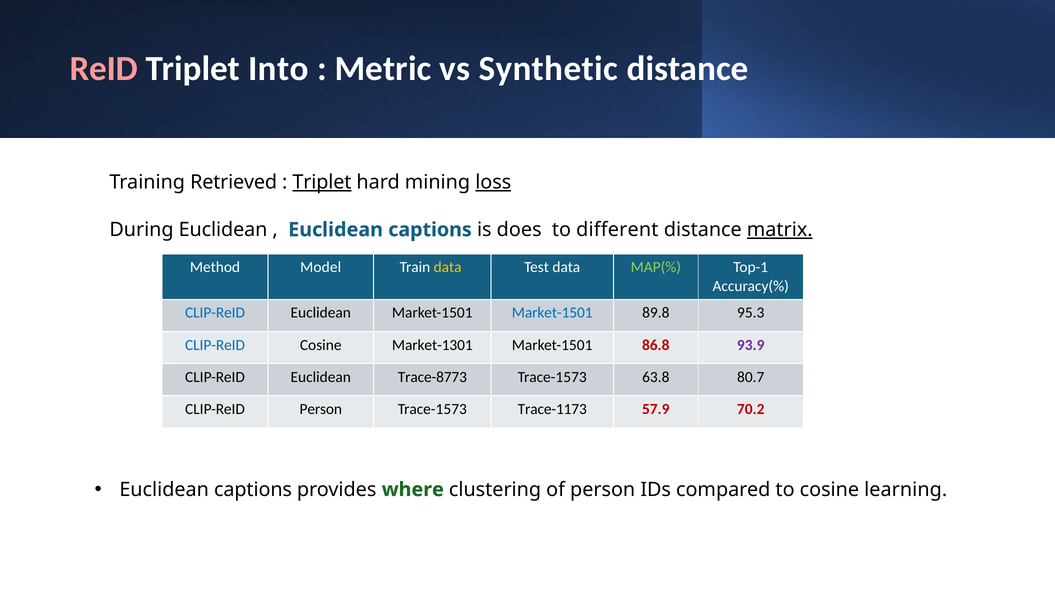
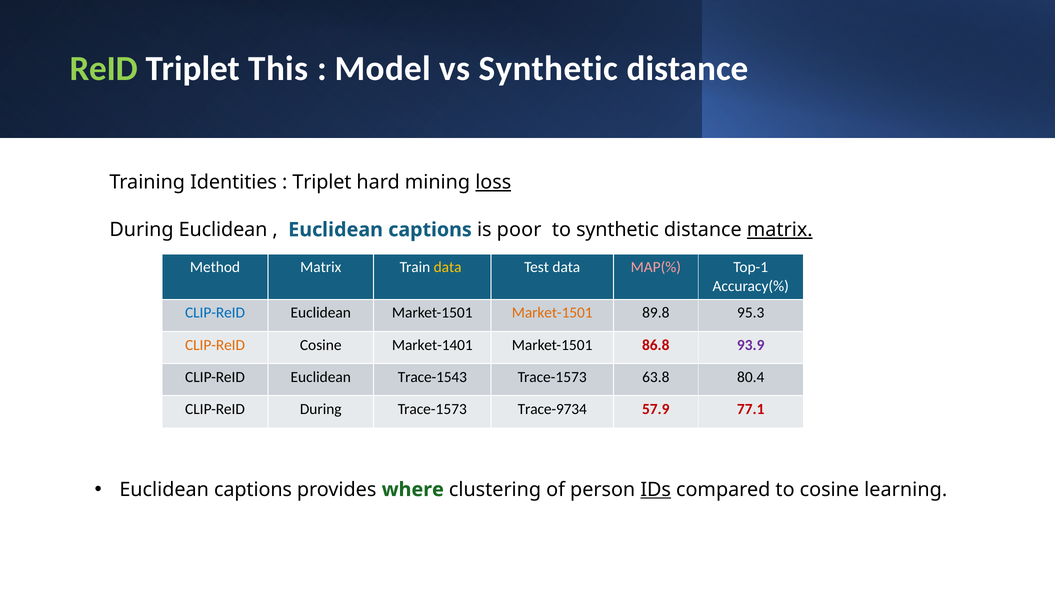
ReID colour: pink -> light green (104, 69)
Into: Into -> This (278, 69)
Metric: Metric -> Model (383, 69)
Retrieved: Retrieved -> Identities (234, 182)
Triplet underline: present -> none (322, 182)
does: does -> poor (519, 230)
to different: different -> synthetic (618, 230)
Method Model: Model -> Matrix (321, 267)
MAP(% colour: light green -> pink (656, 267)
Market-1501 colour: blue -> orange (552, 313)
CLIP-ReID colour: blue -> orange (215, 345)
Market-1301: Market-1301 -> Market-1401 (432, 345)
Trace-8773: Trace-8773 -> Trace-1543 (432, 377)
80.7: 80.7 -> 80.4 (751, 377)
CLIP-ReID Person: Person -> During (321, 409)
Trace-1173: Trace-1173 -> Trace-9734 (552, 409)
70.2: 70.2 -> 77.1 (751, 409)
IDs underline: none -> present (656, 489)
